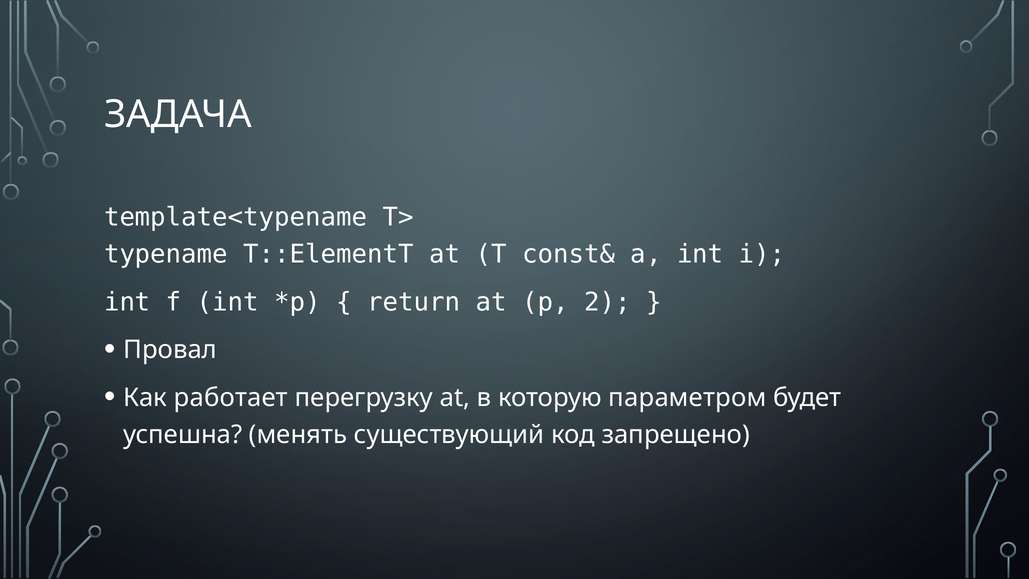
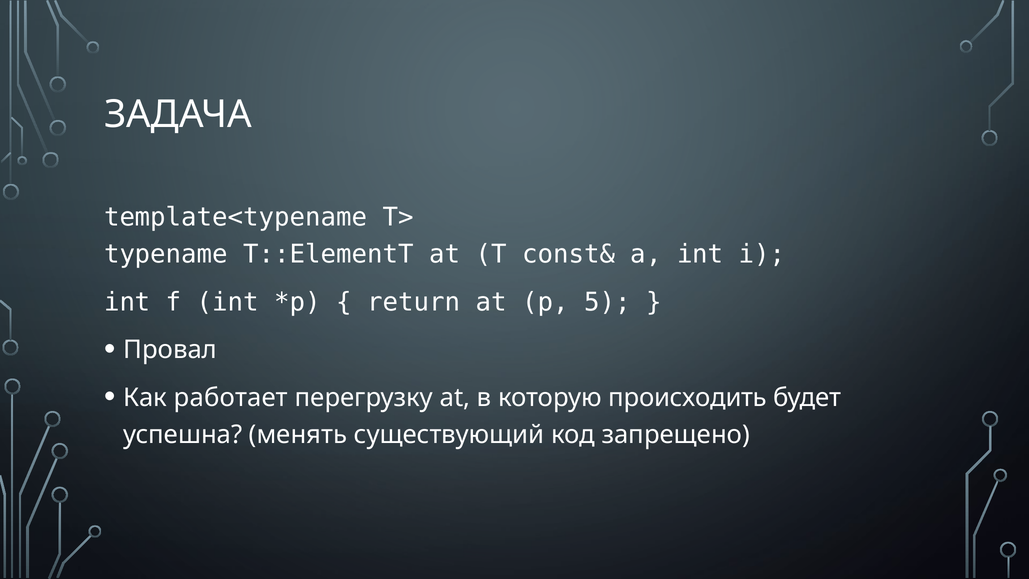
2: 2 -> 5 (607, 302)
параметром: параметром -> происходить (688, 397)
